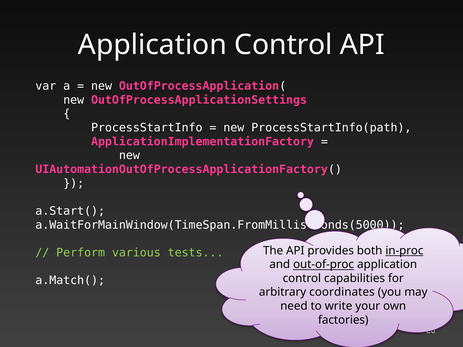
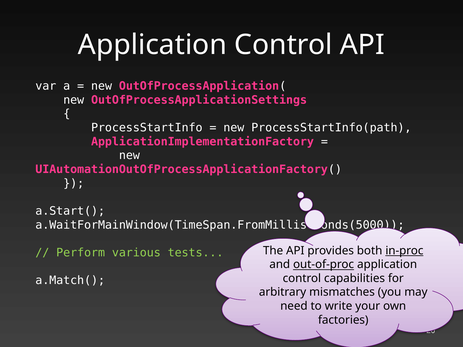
coordinates: coordinates -> mismatches (342, 292)
